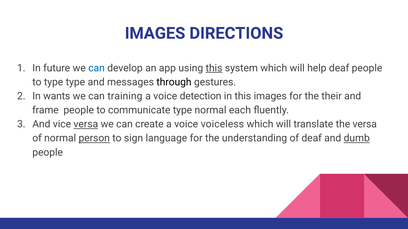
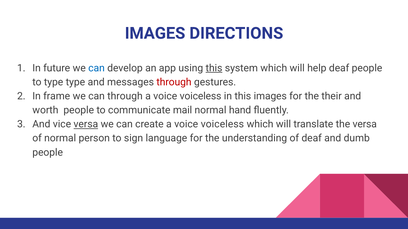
through colour: black -> red (174, 82)
wants: wants -> frame (57, 96)
can training: training -> through (125, 96)
detection: detection -> voiceless (201, 96)
frame: frame -> worth (45, 110)
communicate type: type -> mail (183, 110)
each: each -> hand (240, 110)
person underline: present -> none (94, 139)
dumb underline: present -> none (357, 139)
